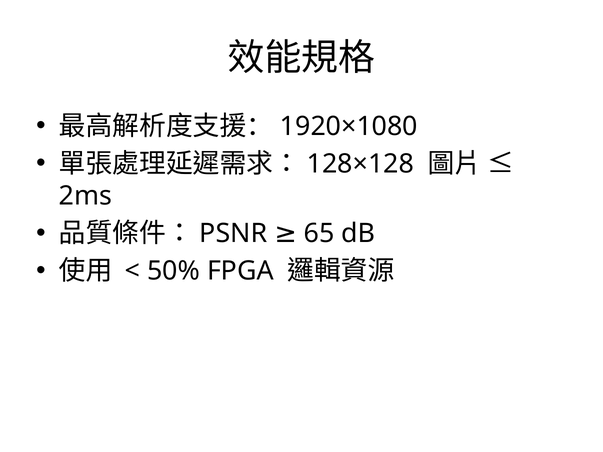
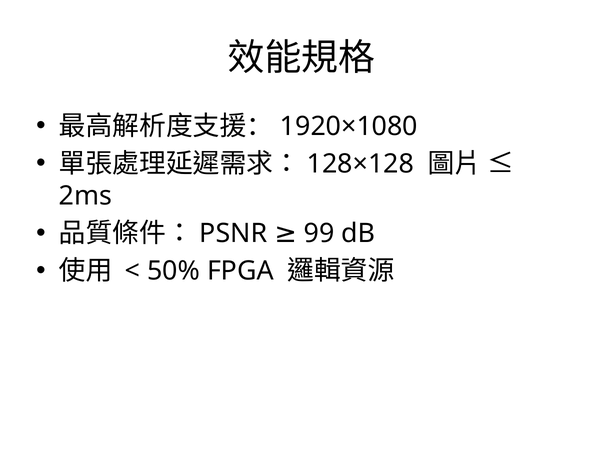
65: 65 -> 99 (319, 234)
